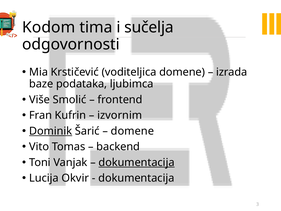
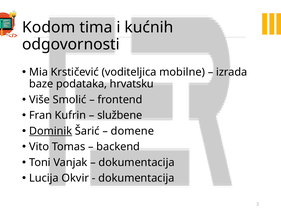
sučelja: sučelja -> kućnih (149, 27)
voditeljica domene: domene -> mobilne (182, 72)
ljubimca: ljubimca -> hrvatsku (132, 84)
izvornim: izvornim -> službene (120, 115)
dokumentacija underline: present -> none (137, 162)
